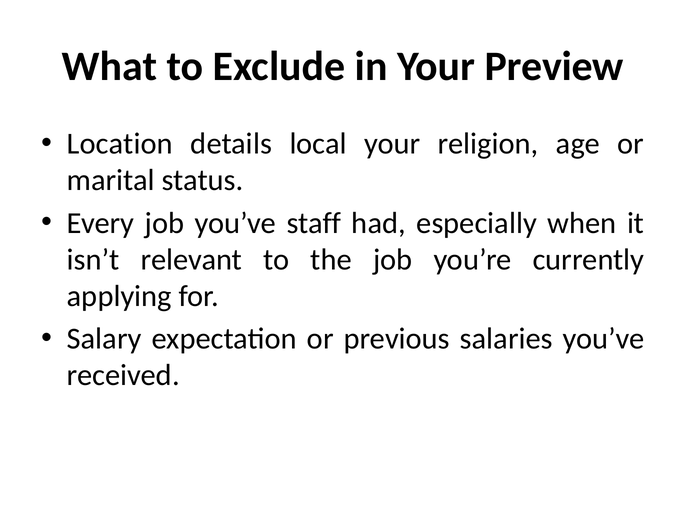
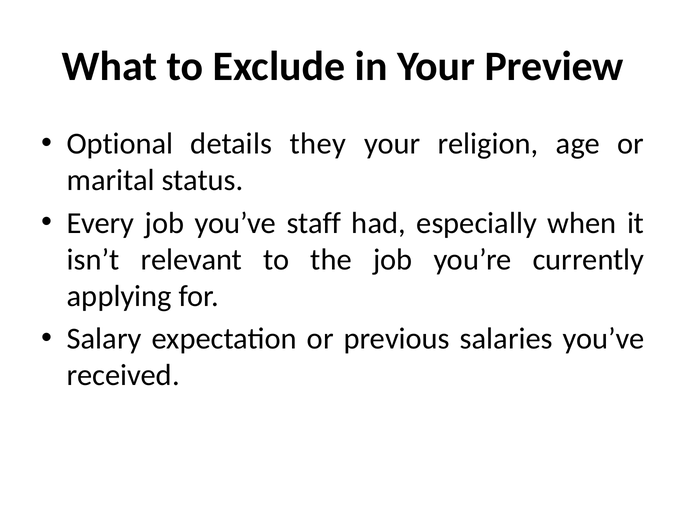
Location: Location -> Optional (120, 144)
local: local -> they (318, 144)
